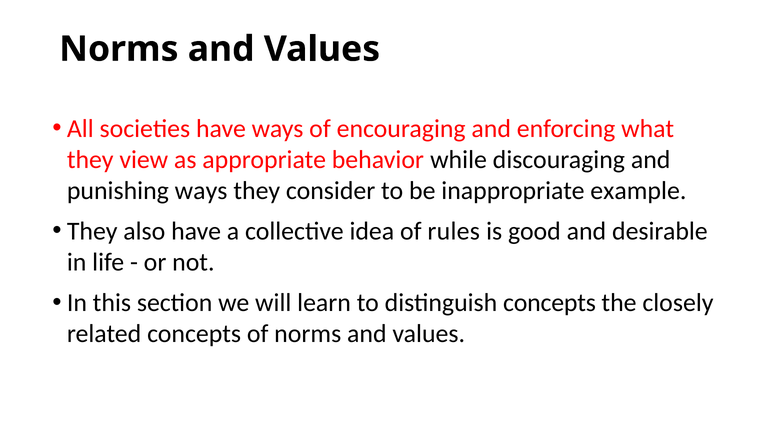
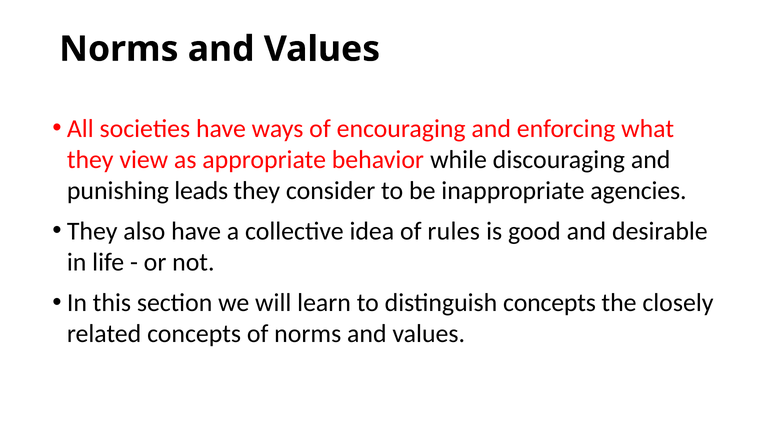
punishing ways: ways -> leads (201, 191)
example: example -> agencies (638, 191)
